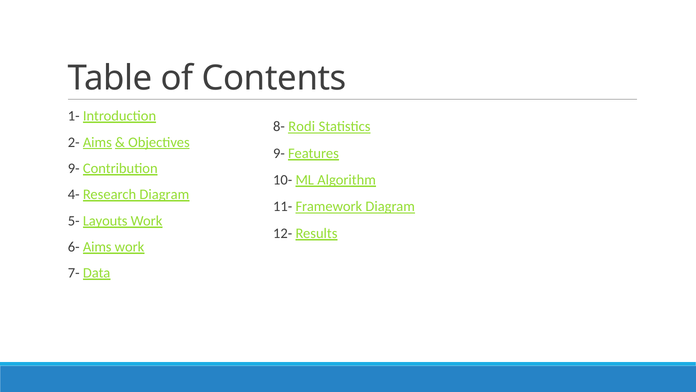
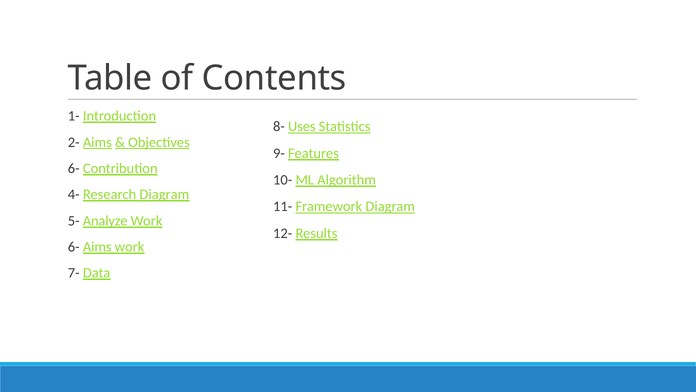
Rodi: Rodi -> Uses (302, 127)
9-: 9- -> 6- (74, 168)
Layouts: Layouts -> Analyze (105, 221)
